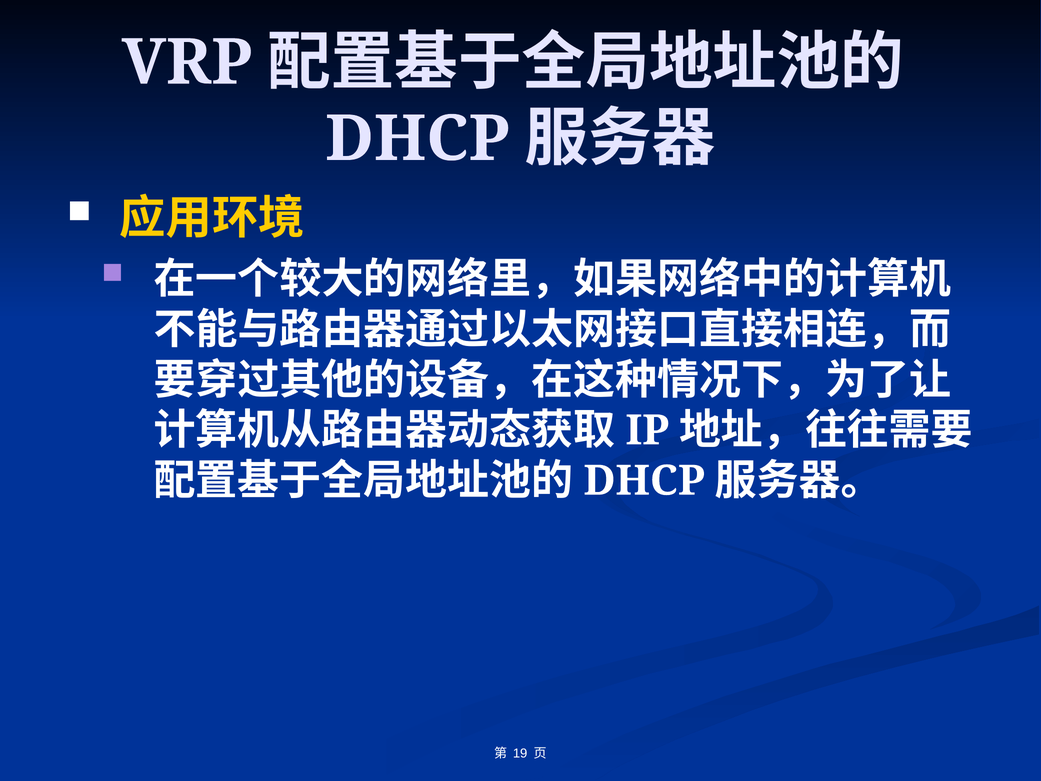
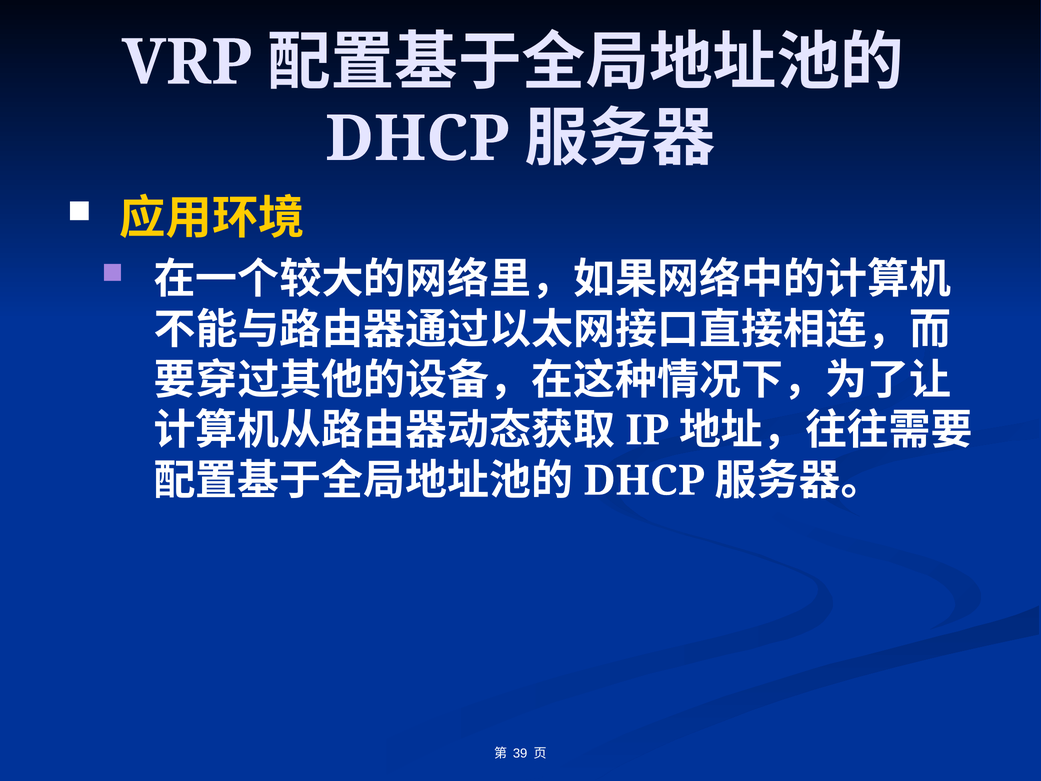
19: 19 -> 39 (520, 753)
